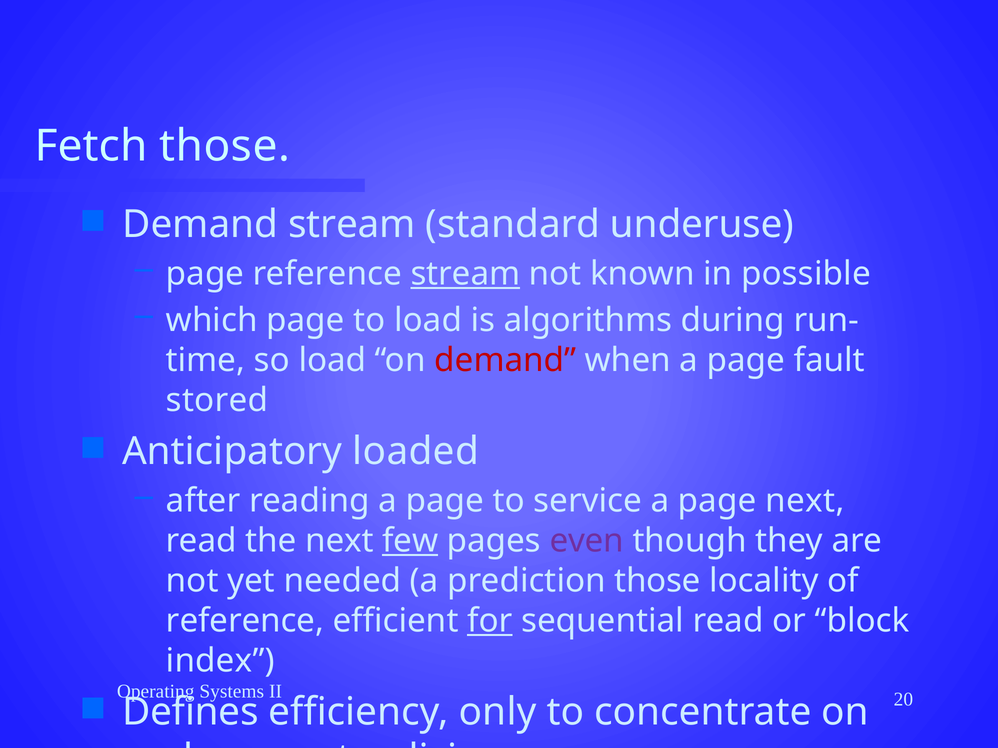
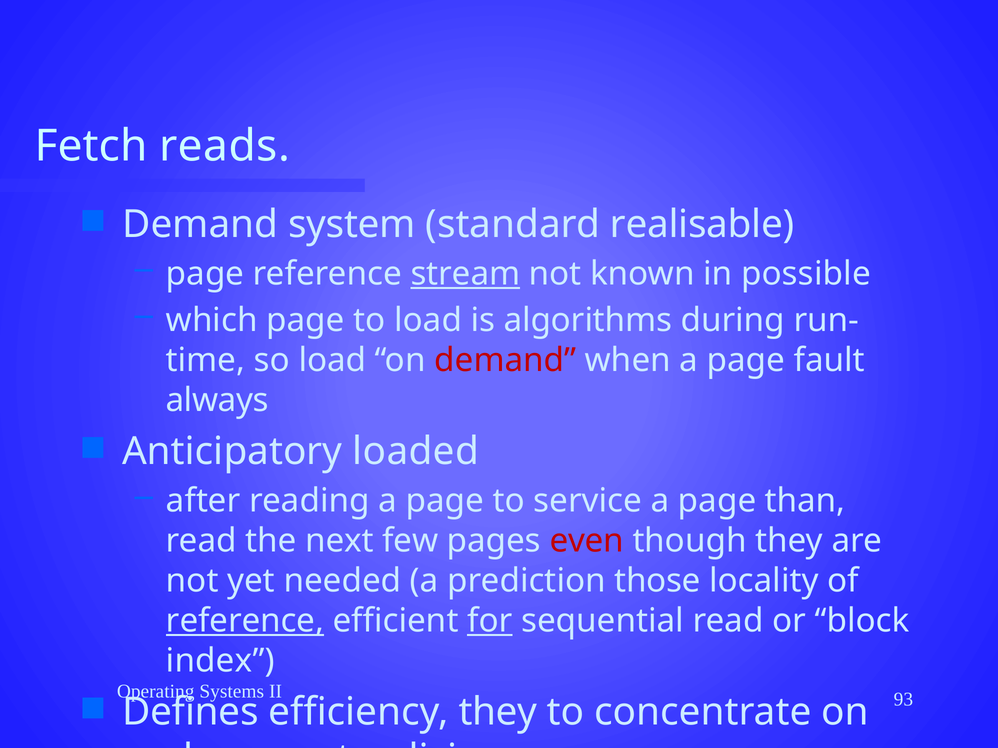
Fetch those: those -> reads (225, 146)
Demand stream: stream -> system (352, 224)
underuse: underuse -> realisable (702, 224)
stored: stored -> always (217, 400)
page next: next -> than (805, 501)
few underline: present -> none (410, 541)
even colour: purple -> red (587, 541)
reference underline: none -> present (245, 621)
20: 20 -> 93 (903, 700)
efficiency only: only -> they (498, 712)
